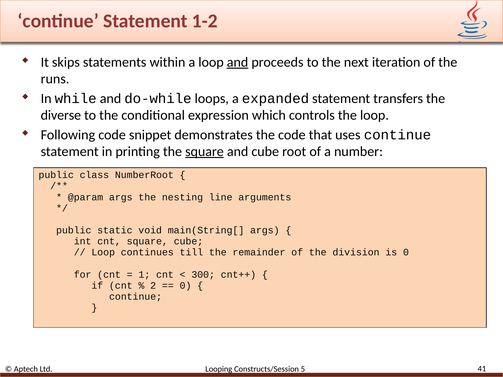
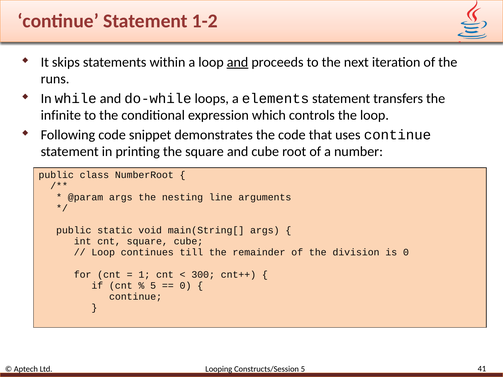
expanded: expanded -> elements (275, 99)
diverse: diverse -> infinite (61, 115)
square underline: present -> none (204, 152)
2: 2 -> 5 (153, 286)
